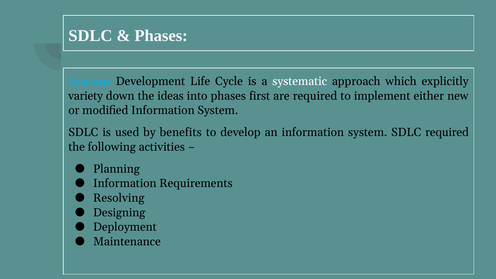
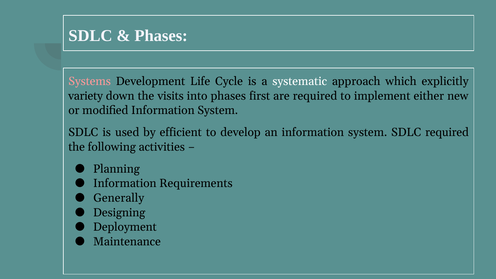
Systems colour: light blue -> pink (90, 81)
ideas: ideas -> visits (171, 96)
benefits: benefits -> efficient (181, 132)
Resolving: Resolving -> Generally (119, 198)
